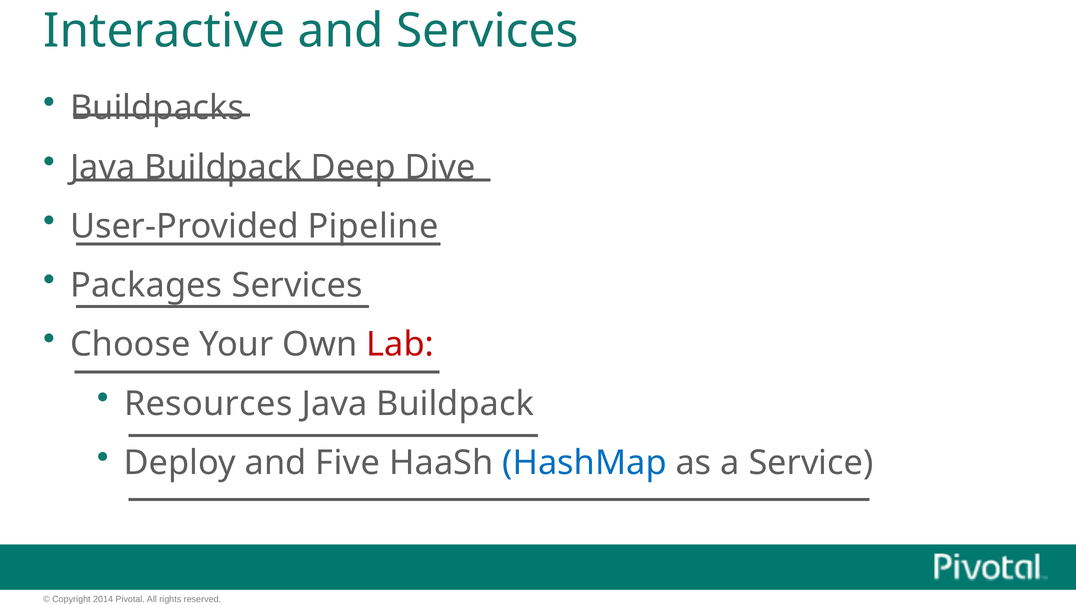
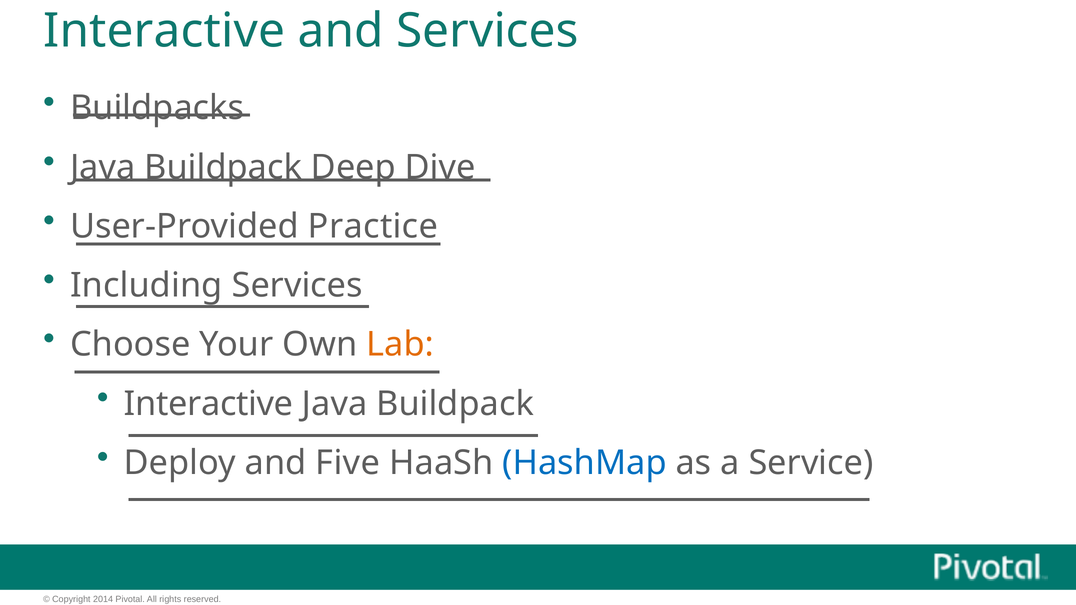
Pipeline: Pipeline -> Practice (373, 226)
Packages: Packages -> Including (146, 286)
Lab colour: red -> orange (400, 345)
Resources: Resources -> Interactive (209, 404)
